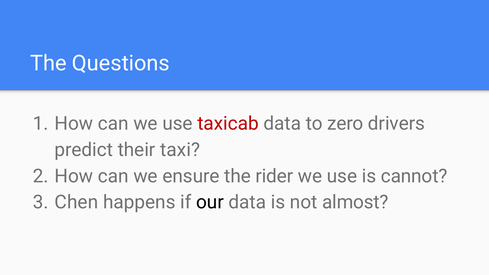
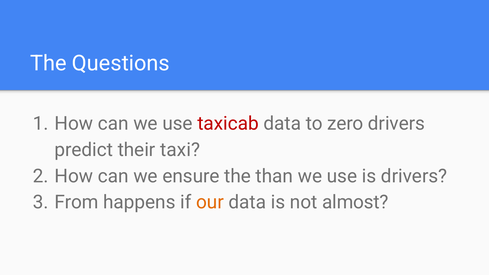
rider: rider -> than (274, 176)
is cannot: cannot -> drivers (414, 176)
Chen: Chen -> From (77, 202)
our colour: black -> orange (210, 202)
